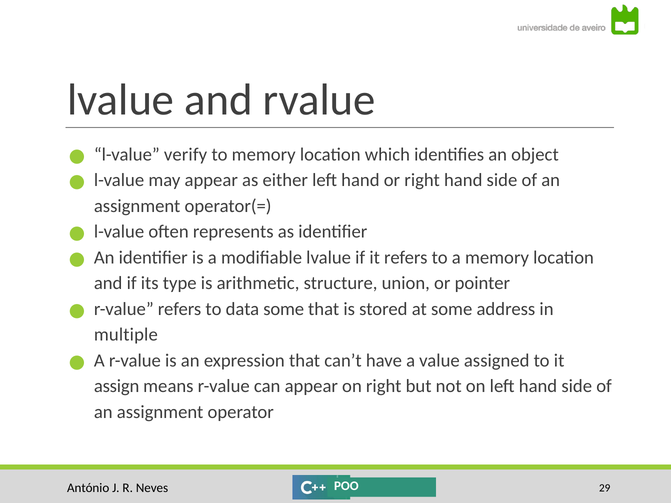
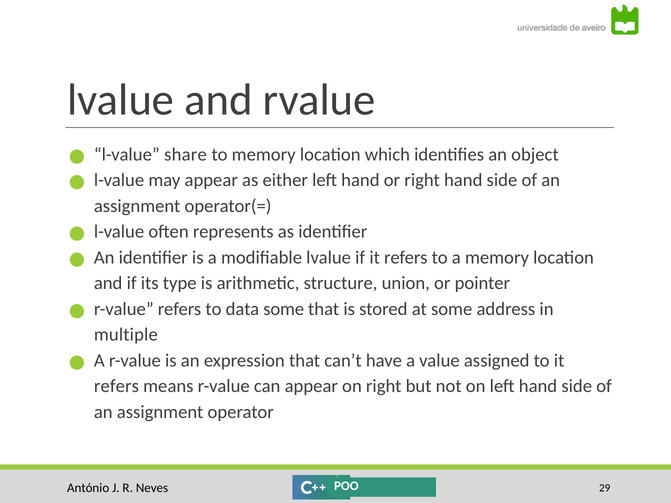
verify: verify -> share (186, 155)
assign: assign -> refers (116, 386)
